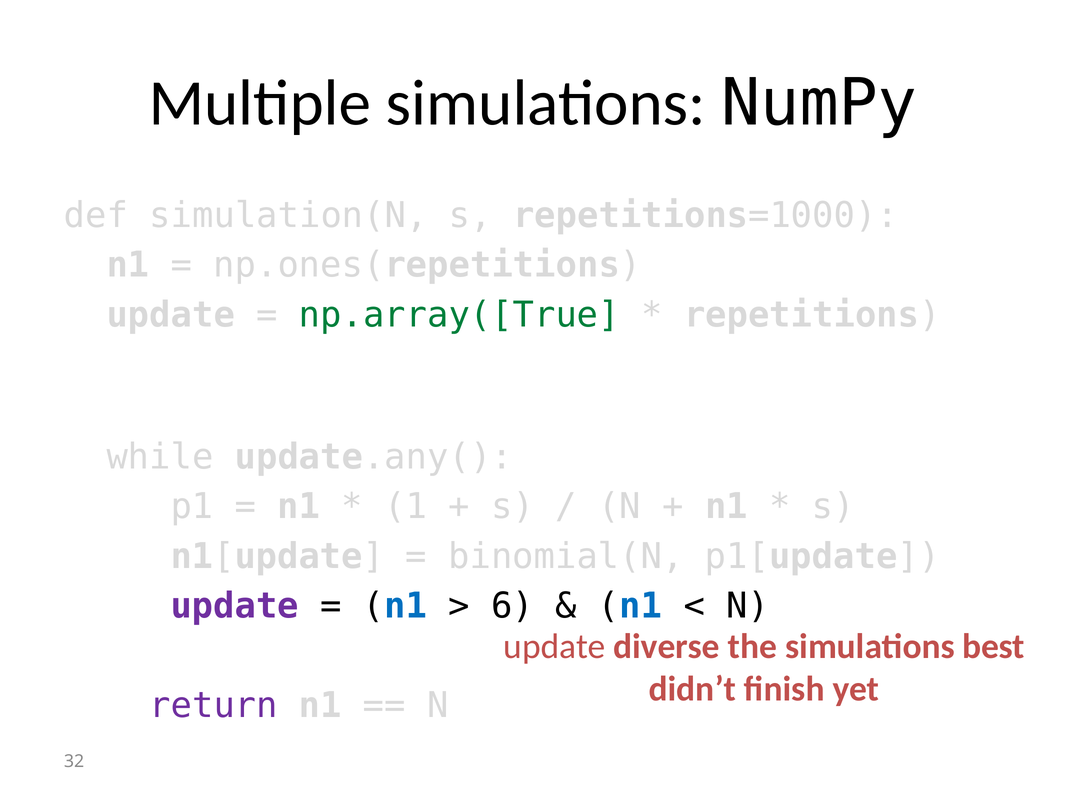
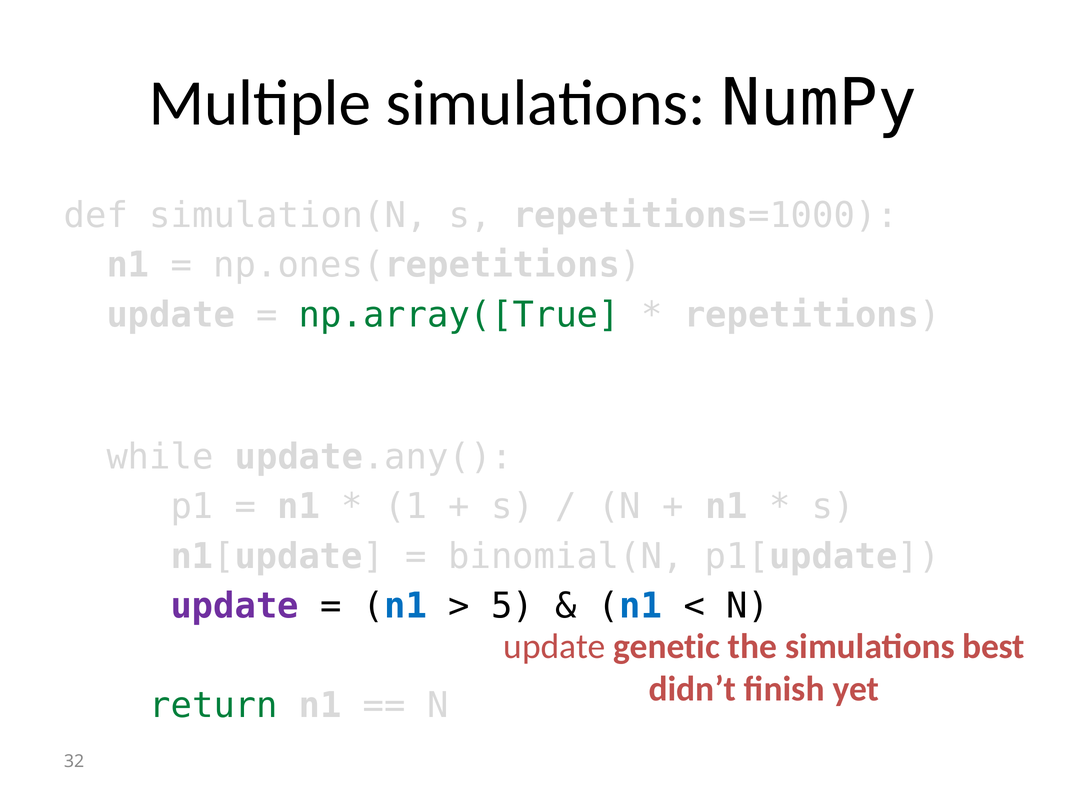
6: 6 -> 5 (512, 606)
diverse: diverse -> genetic (667, 647)
return colour: purple -> green (214, 706)
